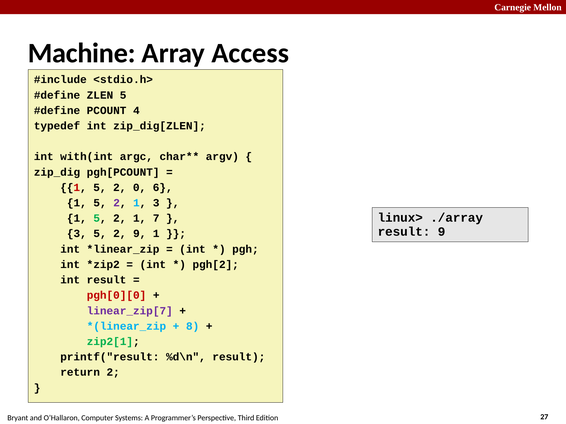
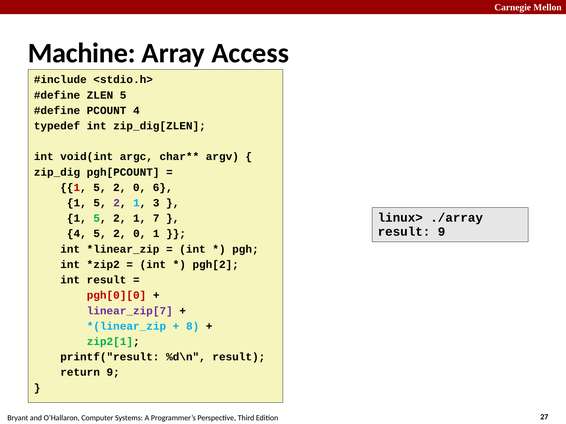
with(int: with(int -> void(int (87, 157)
3: 3 -> 4 (77, 234)
9: 9 -> 0 (140, 234)
return 2: 2 -> 9 (113, 373)
